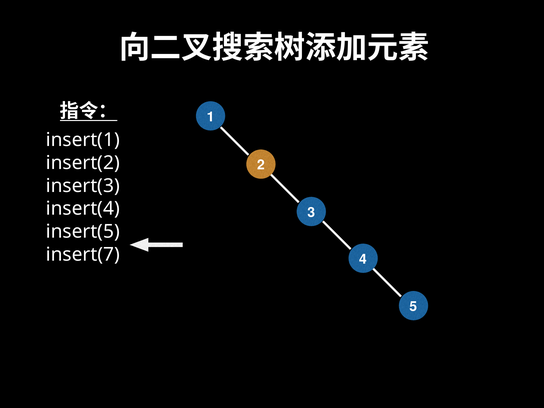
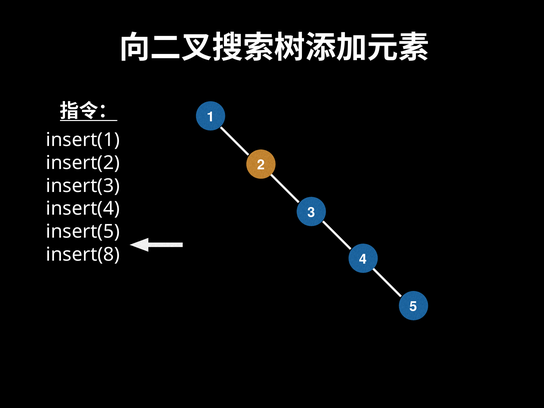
insert(7: insert(7 -> insert(8 (83, 255)
